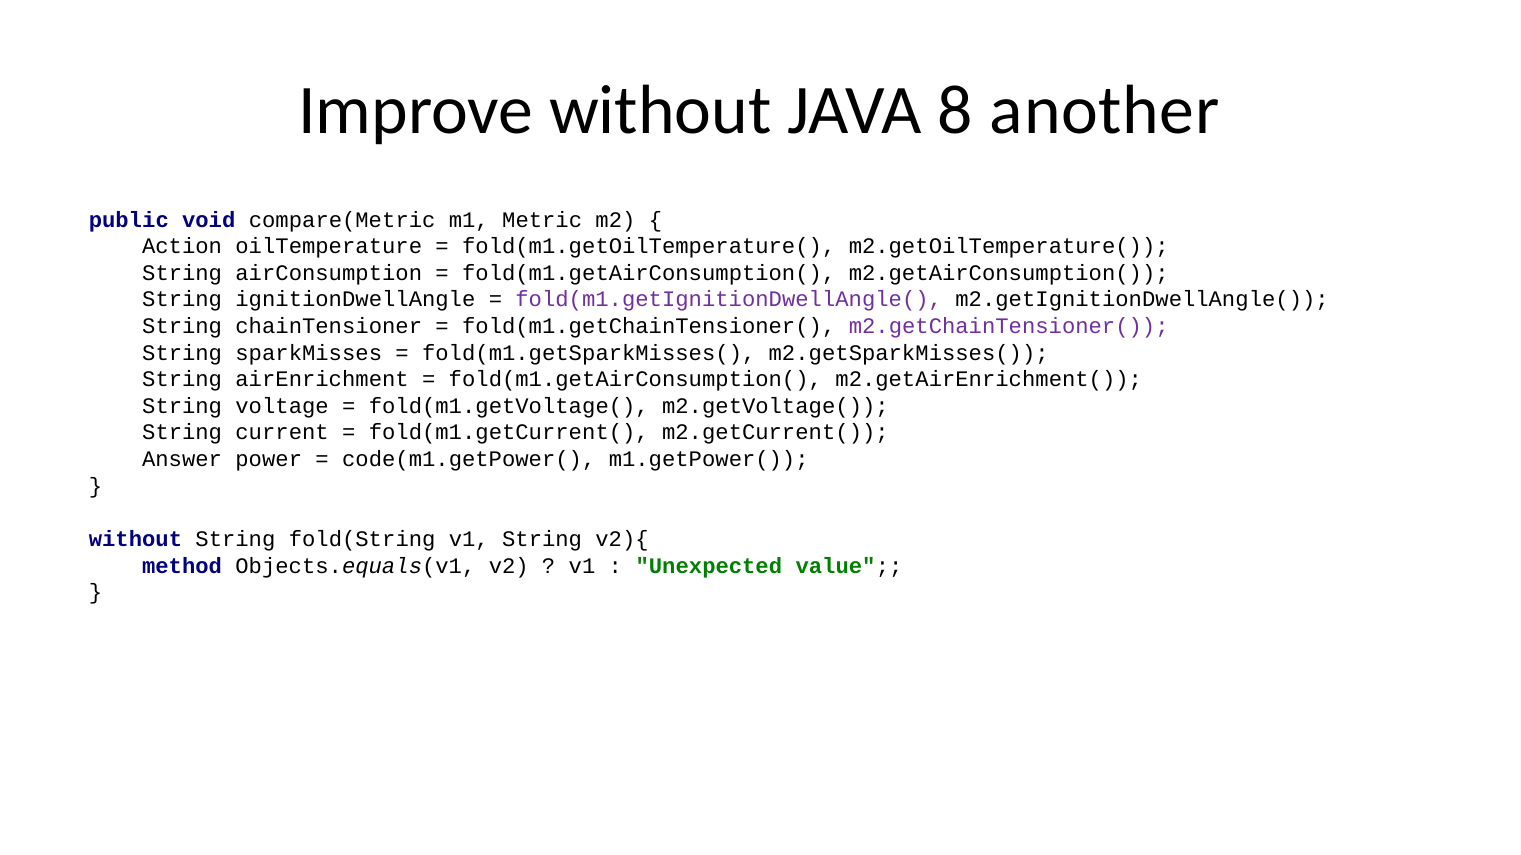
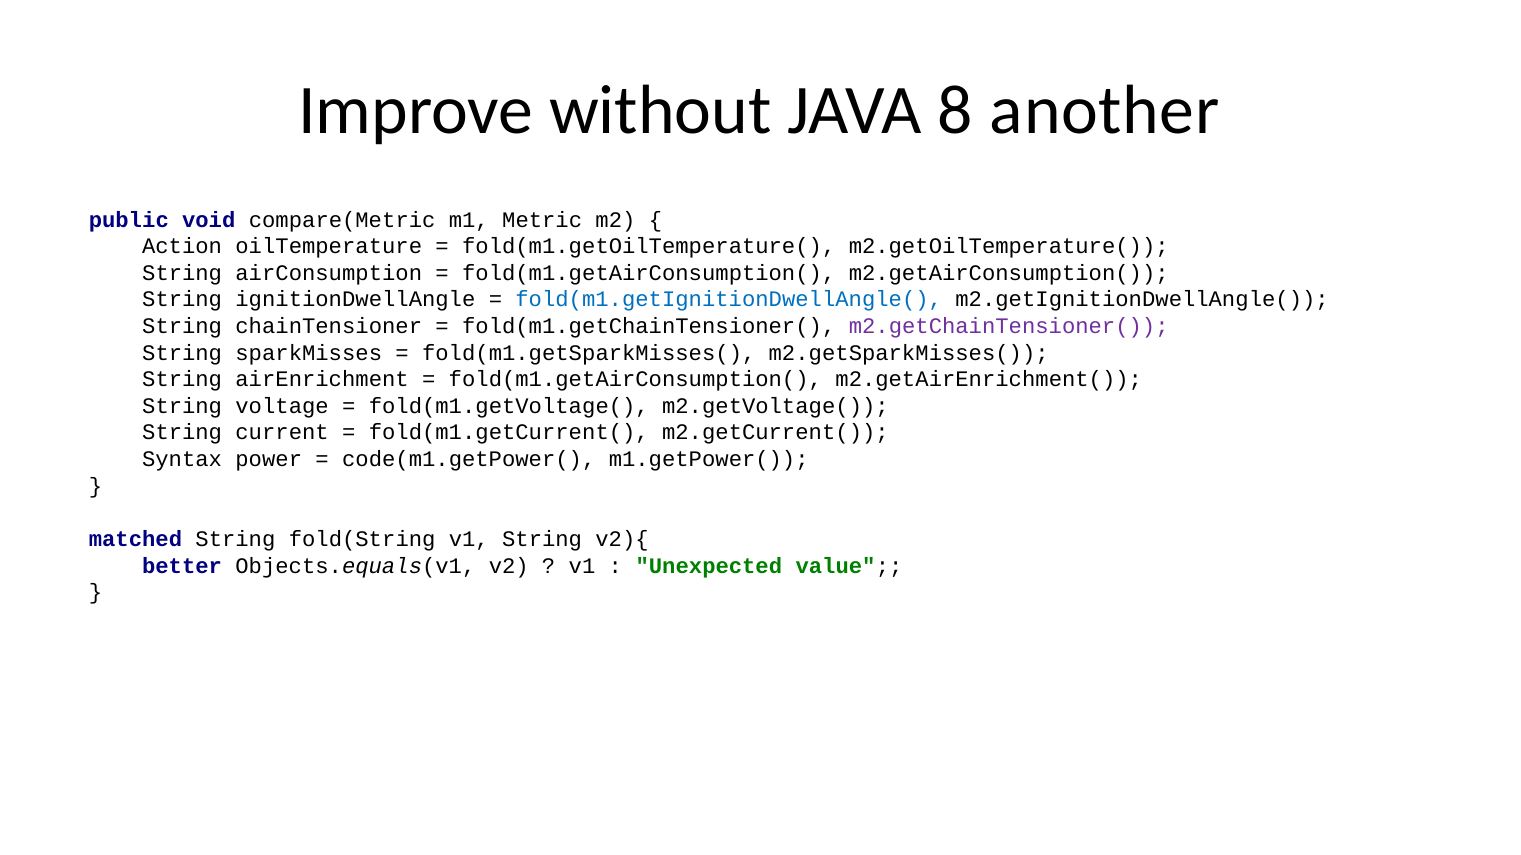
fold(m1.getIgnitionDwellAngle( colour: purple -> blue (729, 300)
Answer: Answer -> Syntax (182, 460)
without: without -> matched (135, 539)
method: method -> better (182, 566)
